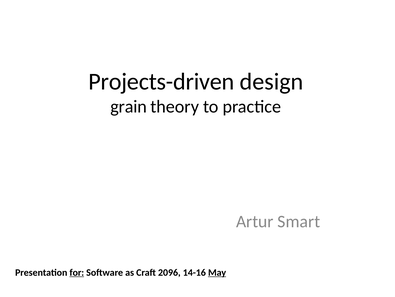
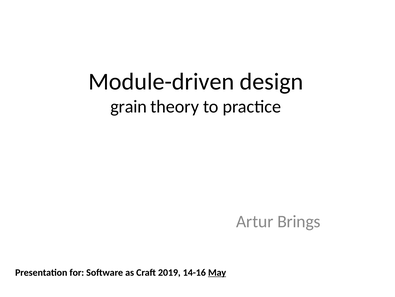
Projects-driven: Projects-driven -> Module-driven (161, 81)
Smart: Smart -> Brings (299, 221)
for underline: present -> none (77, 272)
2096: 2096 -> 2019 (169, 272)
